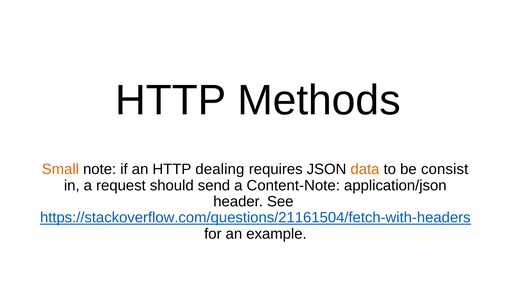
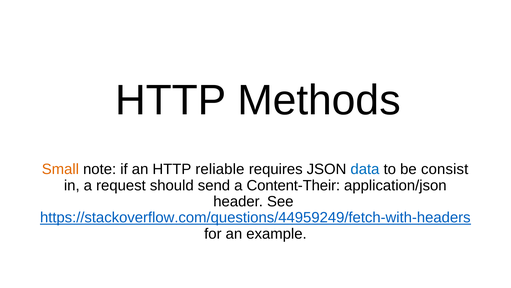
dealing: dealing -> reliable (220, 169)
data colour: orange -> blue (365, 169)
Content-Note: Content-Note -> Content-Their (293, 185)
https://stackoverflow.com/questions/21161504/fetch-with-headers: https://stackoverflow.com/questions/21161504/fetch-with-headers -> https://stackoverflow.com/questions/44959249/fetch-with-headers (255, 217)
